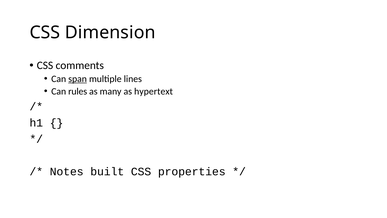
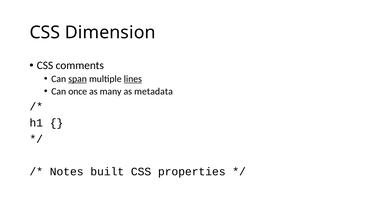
lines underline: none -> present (133, 79)
rules: rules -> once (78, 91)
hypertext: hypertext -> metadata (154, 91)
